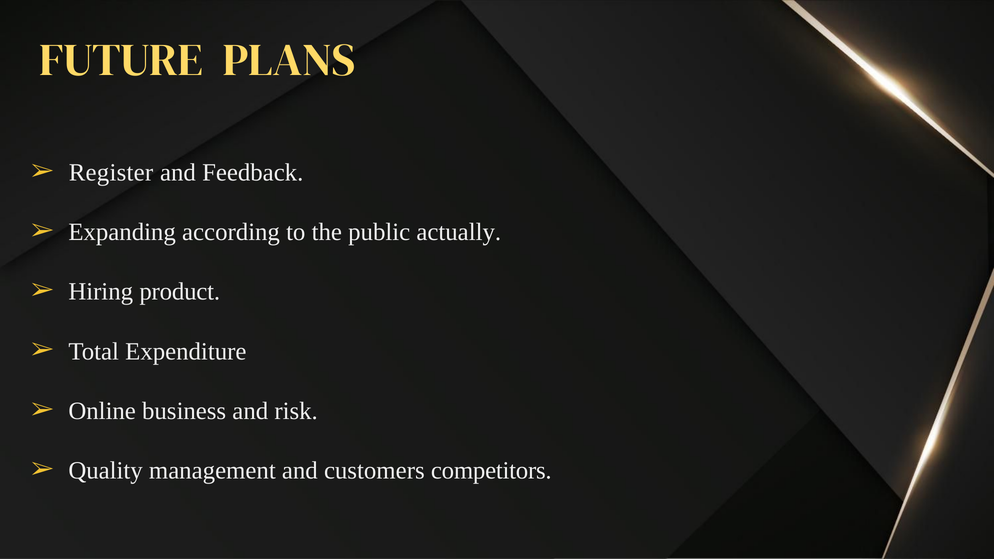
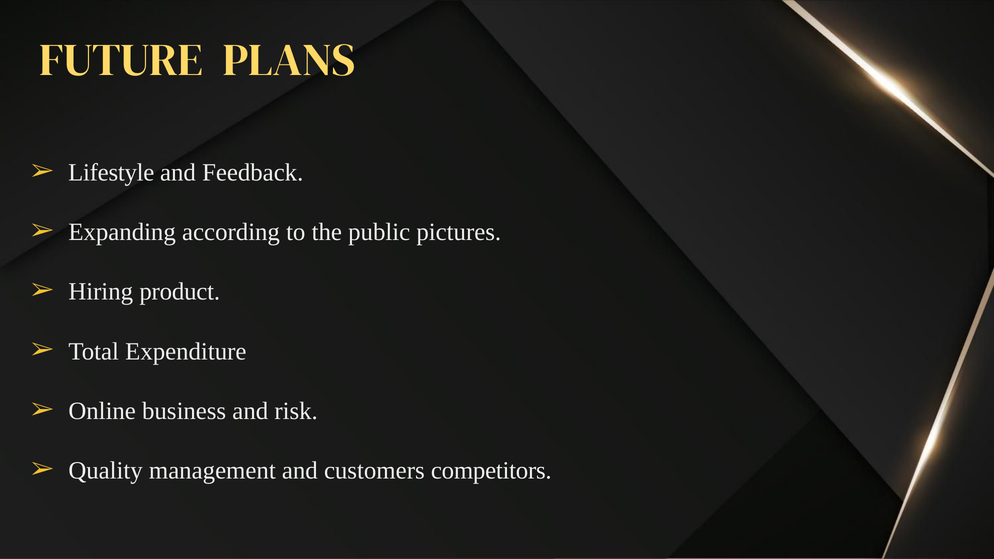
Register: Register -> Lifestyle (111, 172)
actually: actually -> pictures (459, 232)
